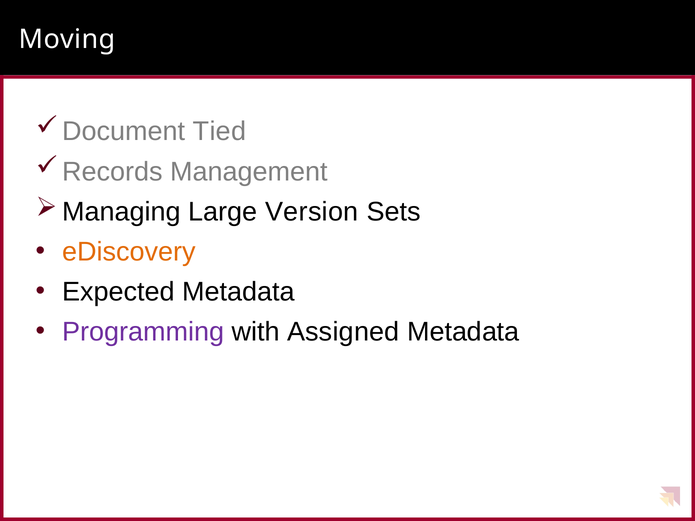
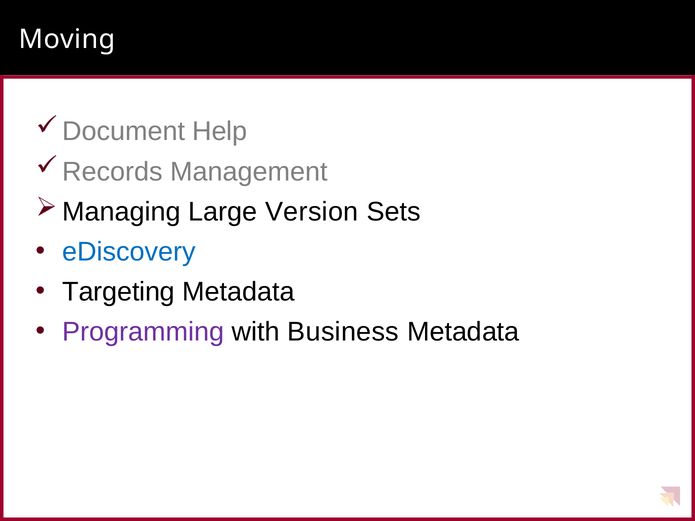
Tied: Tied -> Help (220, 132)
eDiscovery colour: orange -> blue (129, 252)
Expected: Expected -> Targeting (119, 292)
Assigned: Assigned -> Business (343, 332)
